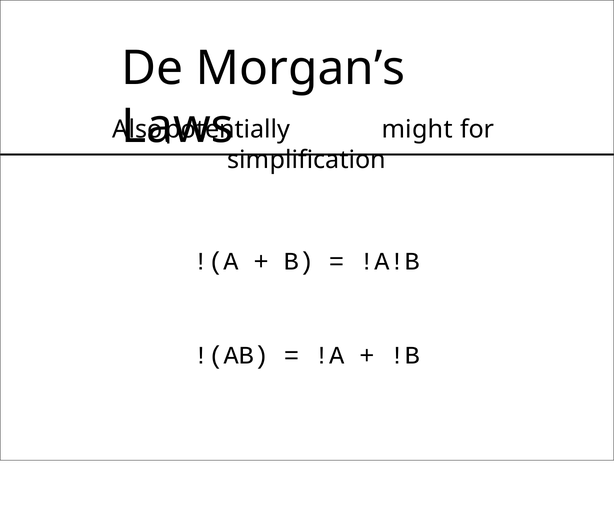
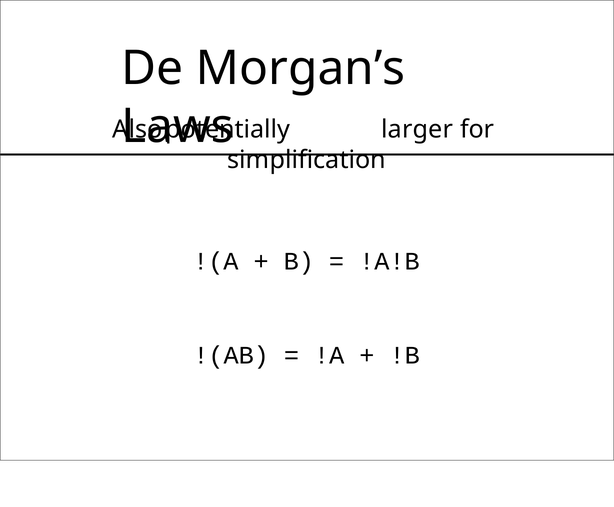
might: might -> larger (417, 130)
